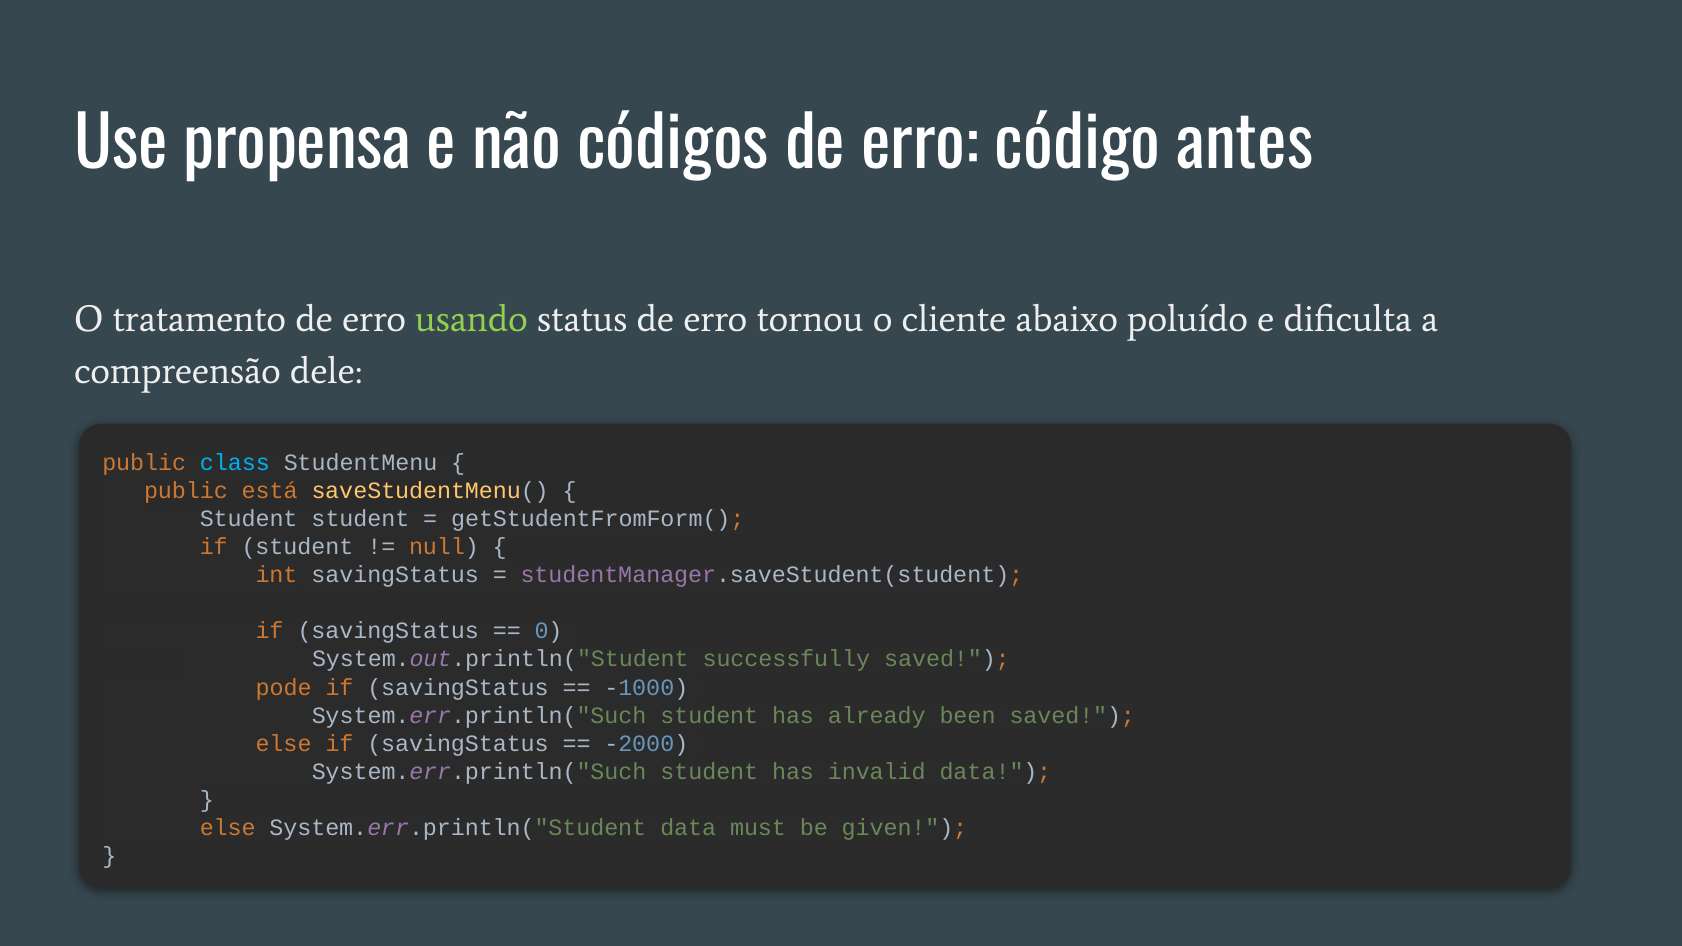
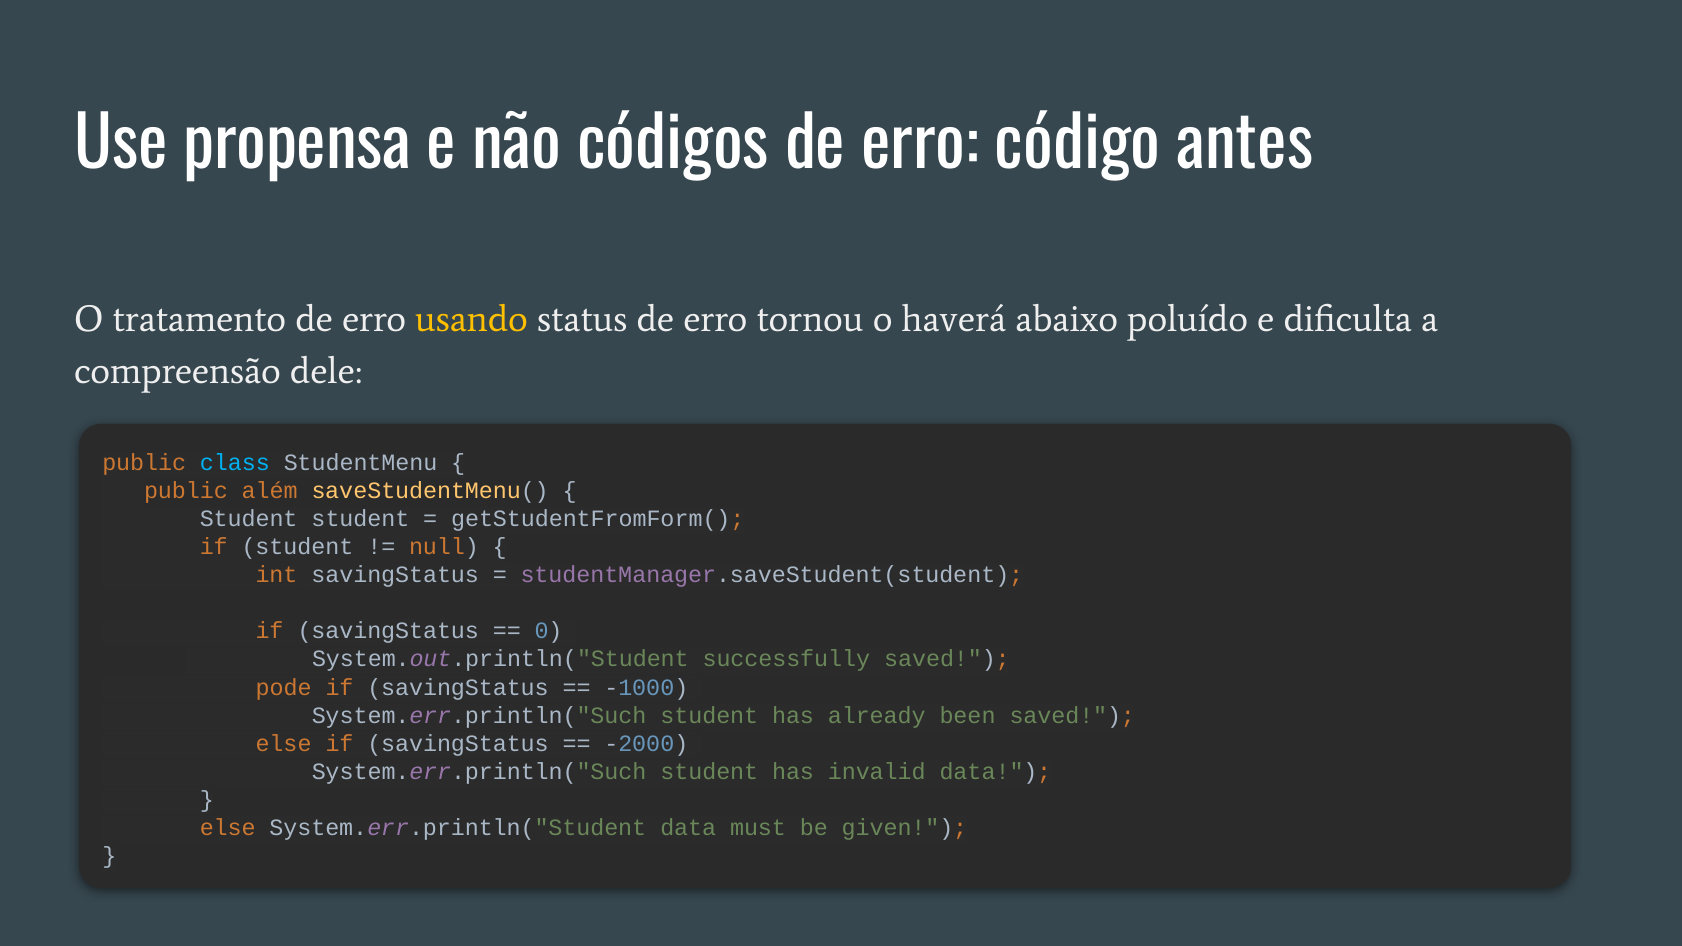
usando colour: light green -> yellow (472, 319)
cliente: cliente -> haverá (954, 319)
está: está -> além (270, 491)
